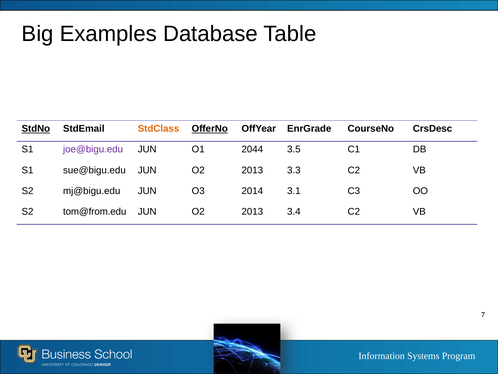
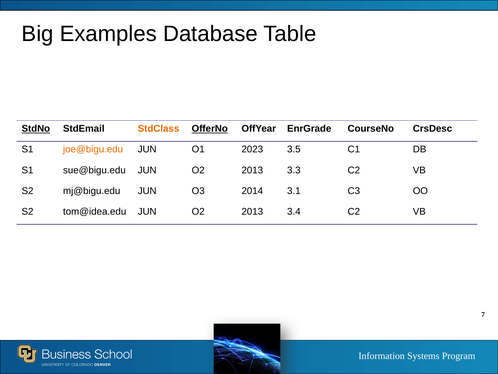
joe@bigu.edu colour: purple -> orange (93, 149)
2044: 2044 -> 2023 (252, 149)
tom@from.edu: tom@from.edu -> tom@idea.edu (95, 211)
